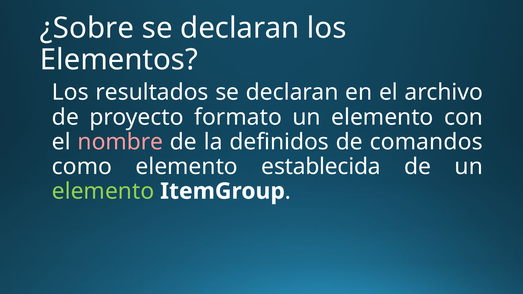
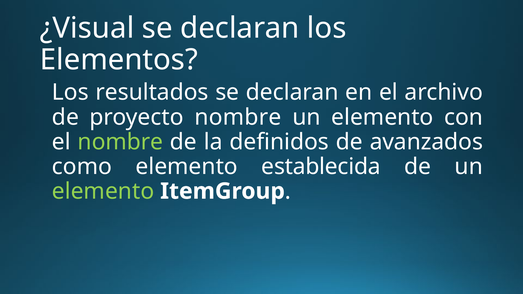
¿Sobre: ¿Sobre -> ¿Visual (87, 28)
proyecto formato: formato -> nombre (238, 117)
nombre colour: pink -> light green (120, 142)
comandos: comandos -> avanzados (426, 142)
